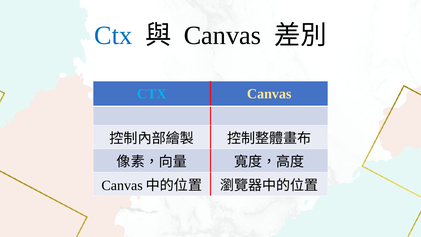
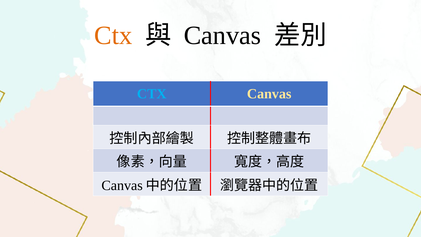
Ctx colour: blue -> orange (113, 35)
